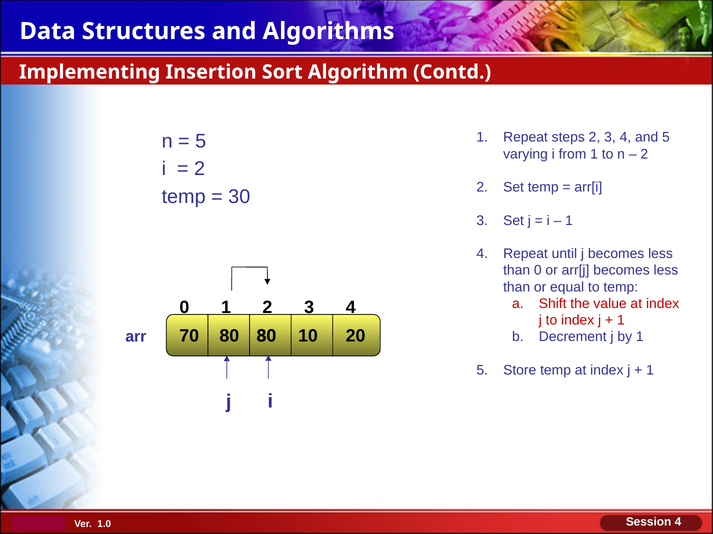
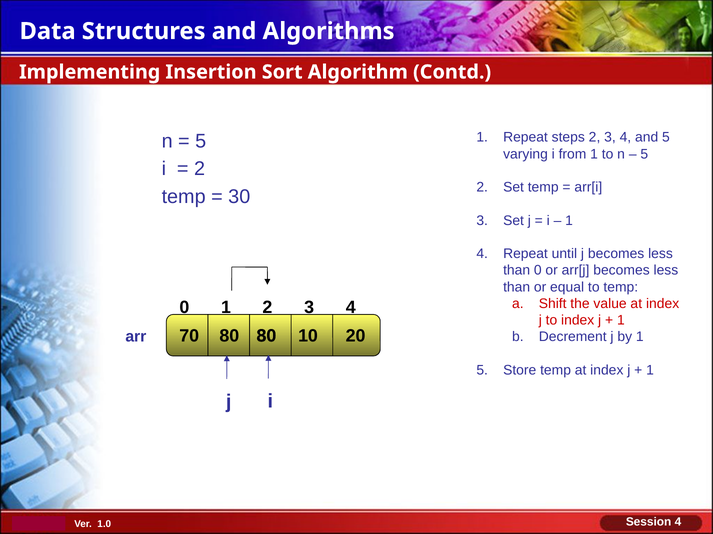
2: 2 -> 5 (644, 154)
